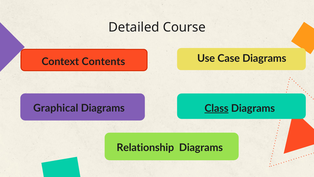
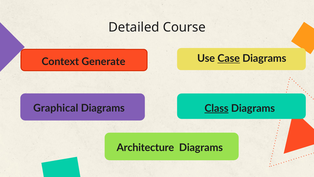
Contents: Contents -> Generate (103, 62)
Case underline: none -> present (229, 58)
Relationship: Relationship -> Architecture (145, 147)
